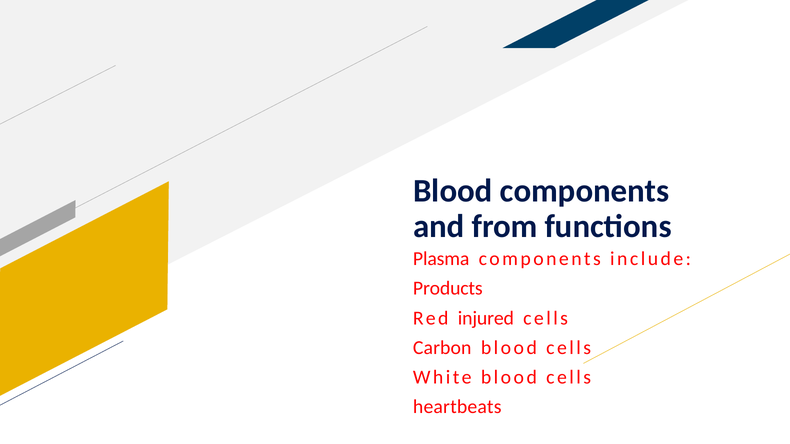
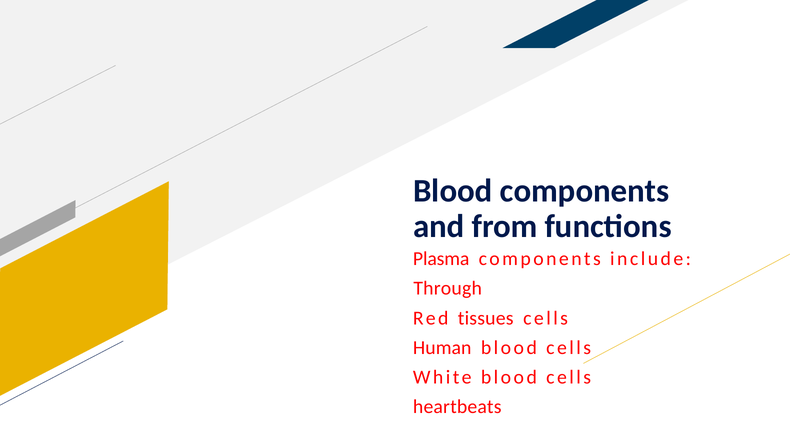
Products: Products -> Through (448, 289)
injured: injured -> tissues (486, 318)
Carbon: Carbon -> Human (442, 348)
